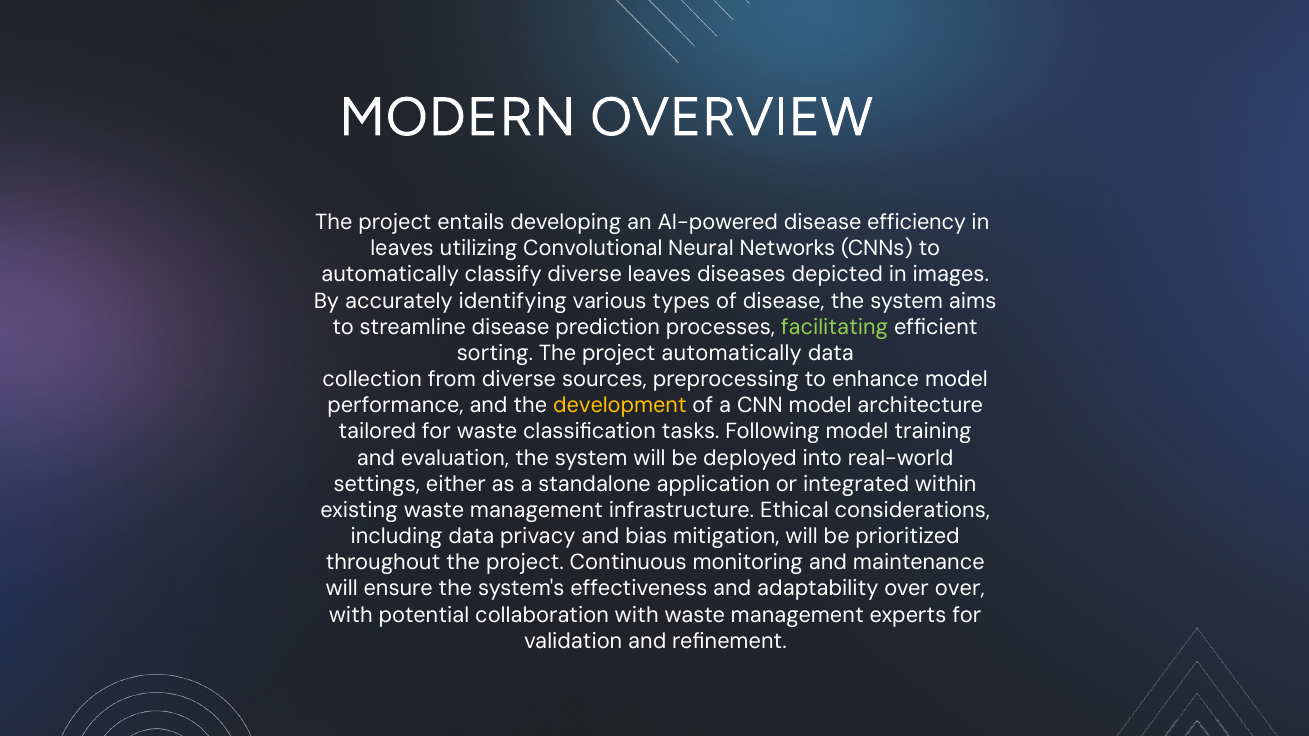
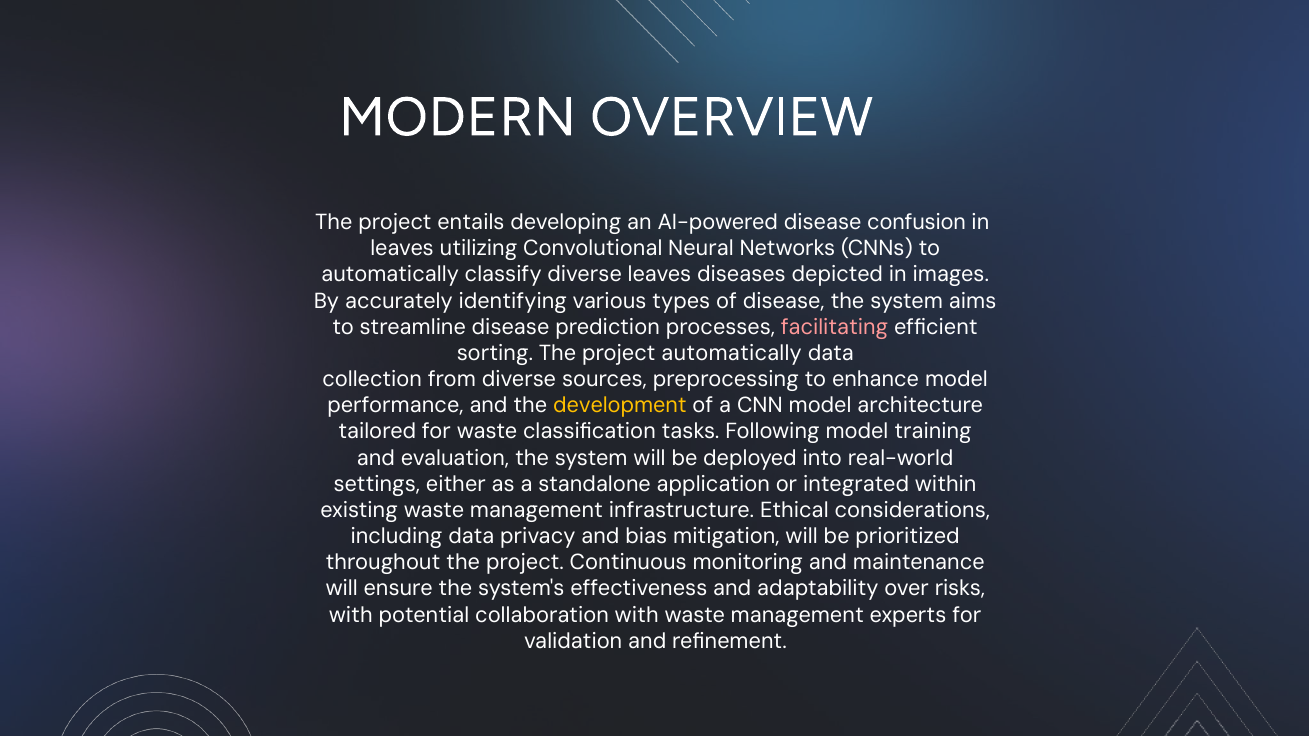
efficiency: efficiency -> confusion (917, 222)
facilitating colour: light green -> pink (835, 327)
over over: over -> risks (960, 589)
